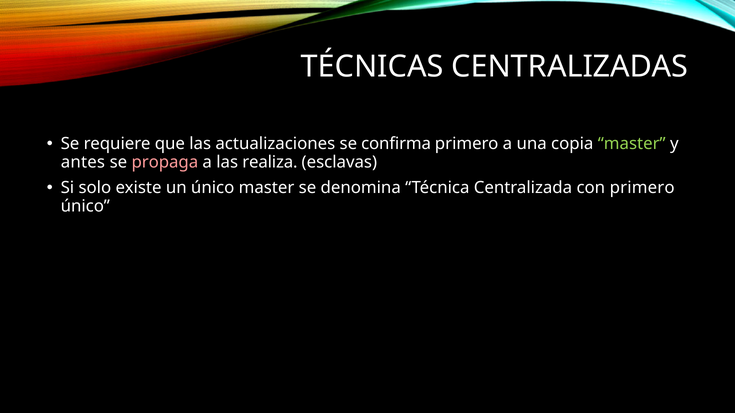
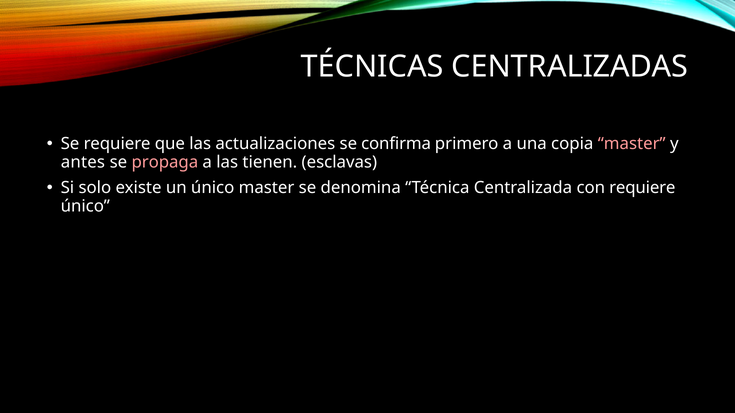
master colour: light green -> pink (632, 144)
realiza: realiza -> tienen (270, 162)
con primero: primero -> requiere (642, 188)
